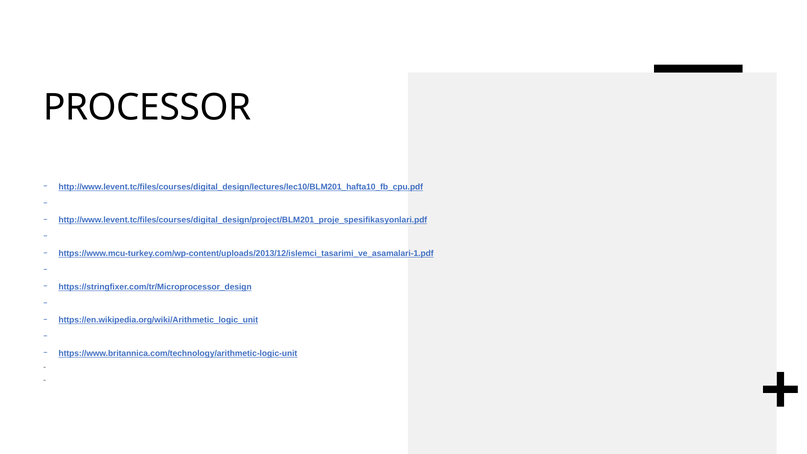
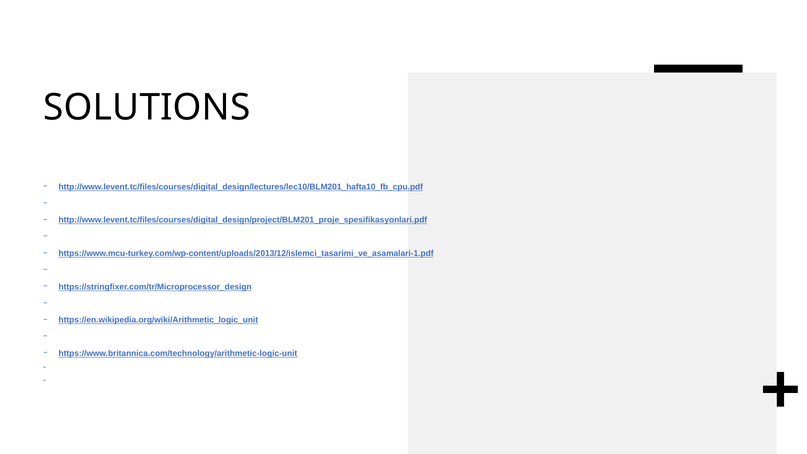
PROCESSOR: PROCESSOR -> SOLUTIONS (147, 108)
